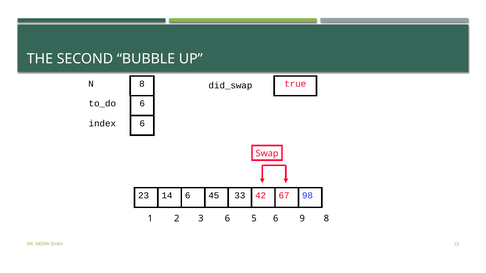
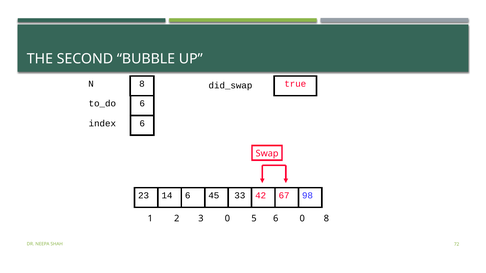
3 6: 6 -> 0 (227, 219)
6 9: 9 -> 0 (302, 219)
